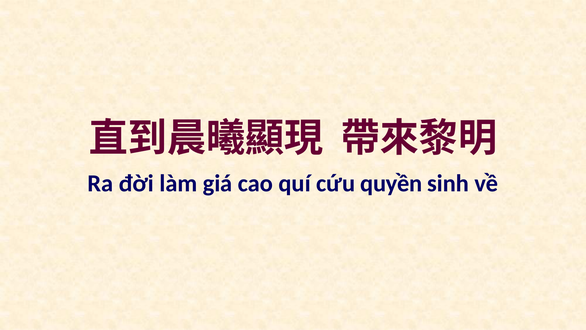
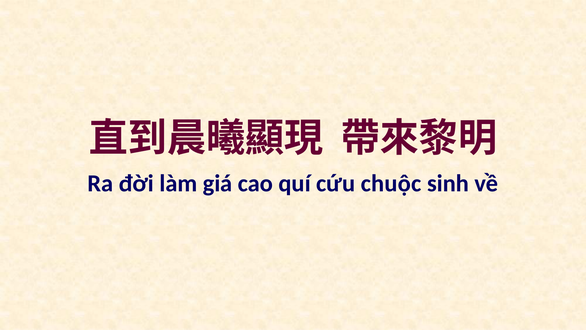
quyền: quyền -> chuộc (391, 183)
